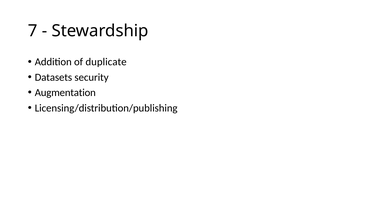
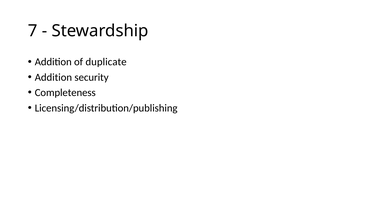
Datasets: Datasets -> Addition (53, 77)
Augmentation: Augmentation -> Completeness (65, 93)
